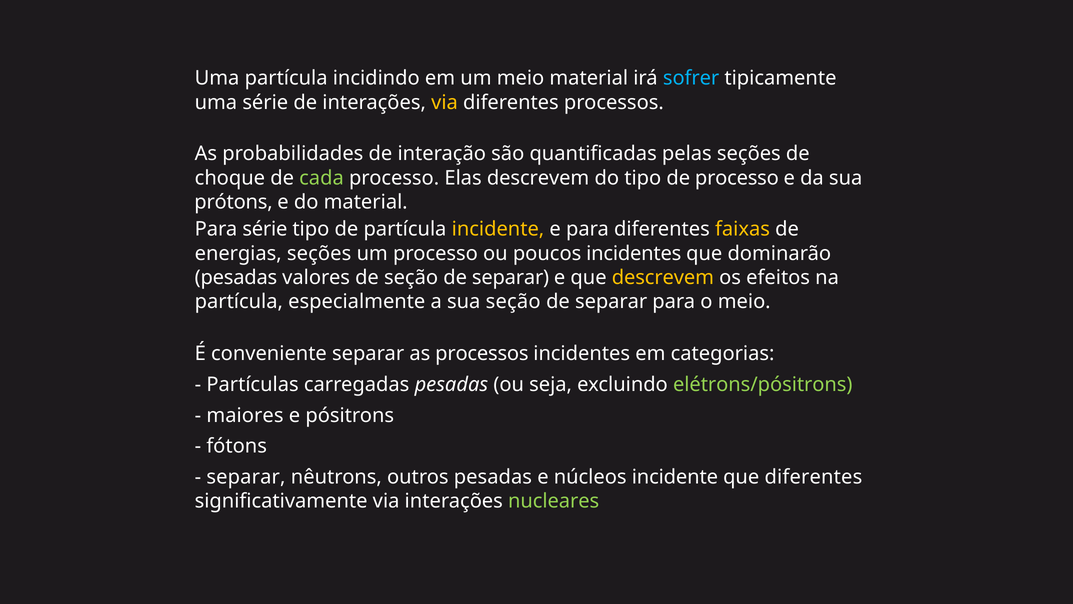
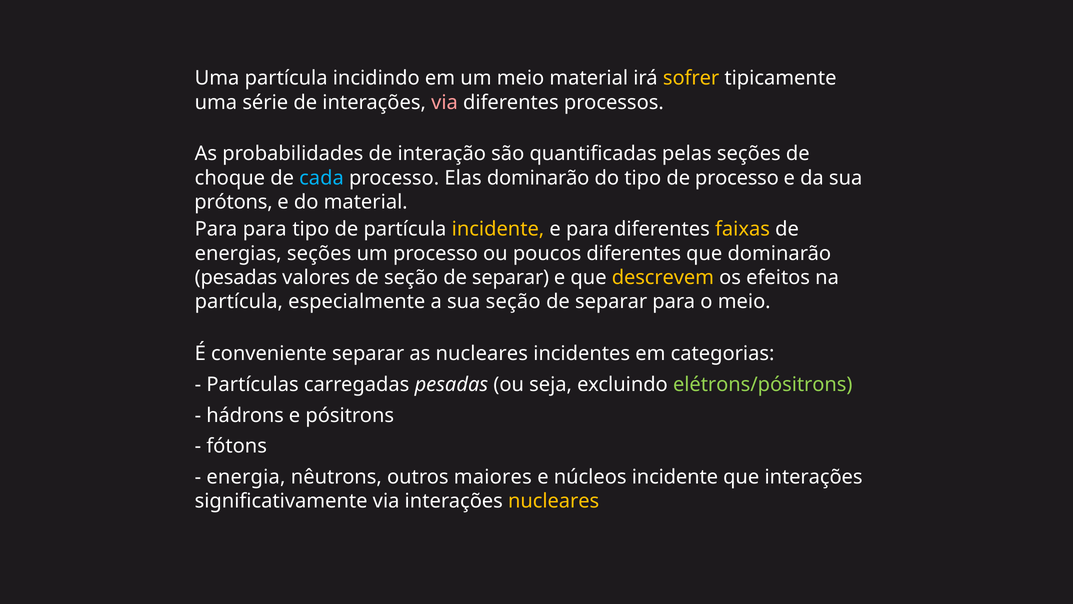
sofrer colour: light blue -> yellow (691, 78)
via colour: yellow -> pink (445, 102)
cada colour: light green -> light blue (321, 178)
Elas descrevem: descrevem -> dominarão (538, 178)
Para série: série -> para (265, 229)
poucos incidentes: incidentes -> diferentes (634, 253)
as processos: processos -> nucleares (482, 353)
maiores: maiores -> hádrons (245, 415)
separar: separar -> energia (246, 477)
outros pesadas: pesadas -> maiores (493, 477)
que diferentes: diferentes -> interações (814, 477)
nucleares colour: light green -> yellow (554, 501)
